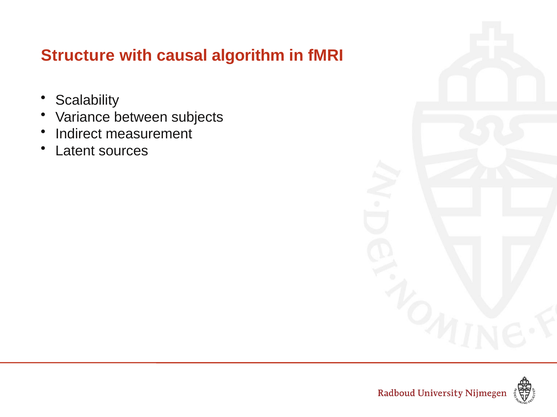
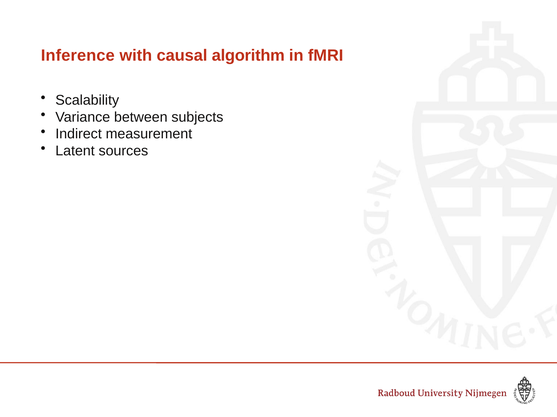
Structure: Structure -> Inference (78, 56)
